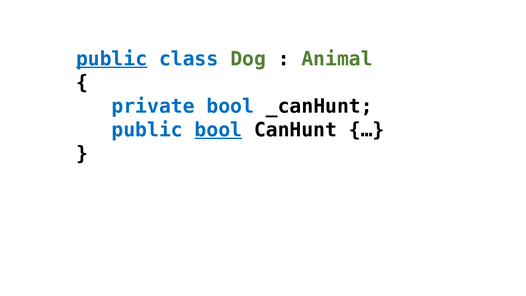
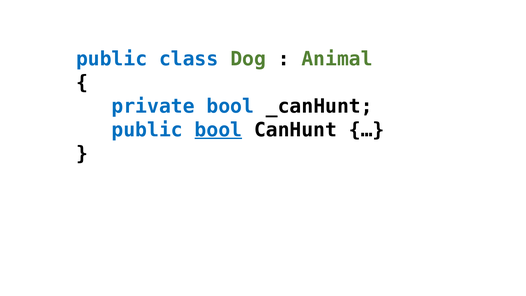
public underline: present -> none (112, 59)
